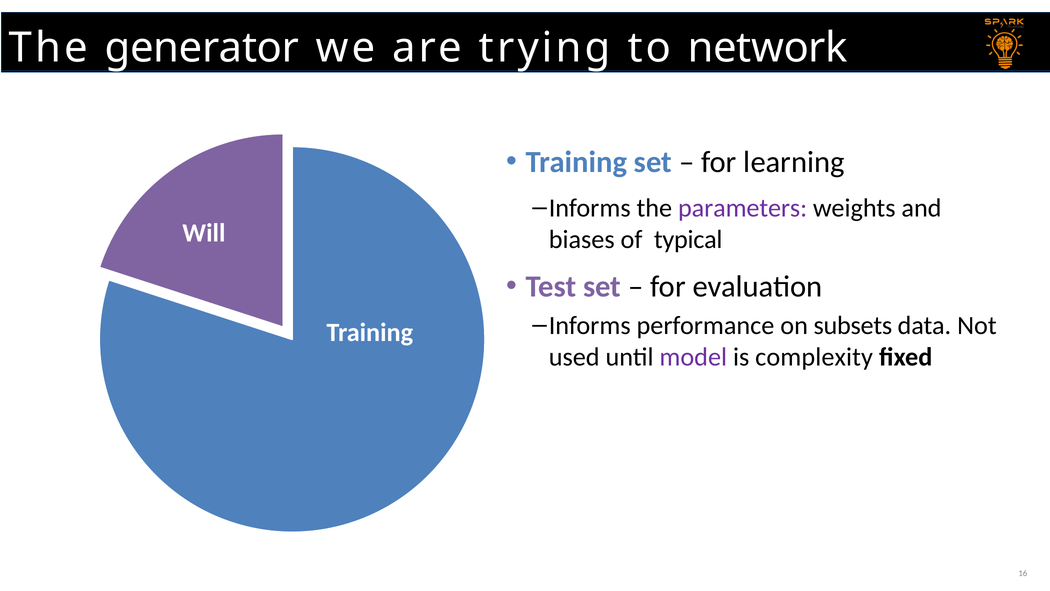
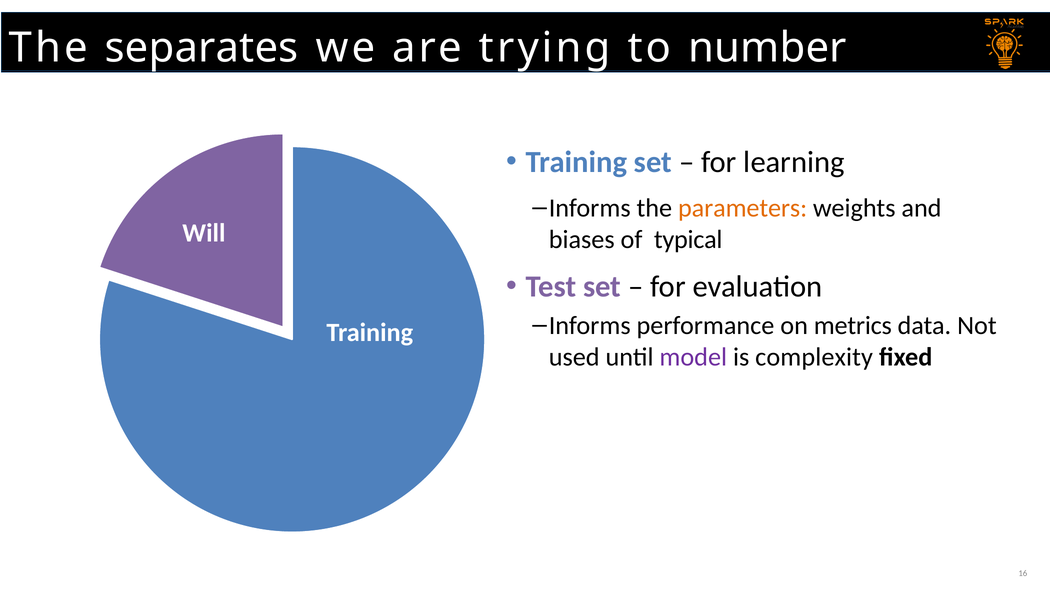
generator: generator -> separates (202, 48)
network: network -> number (767, 48)
parameters colour: purple -> orange (743, 208)
subsets: subsets -> metrics (853, 325)
